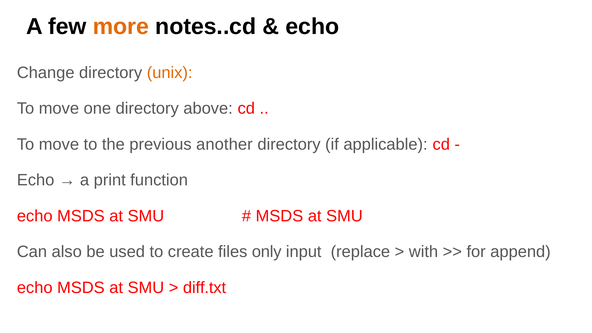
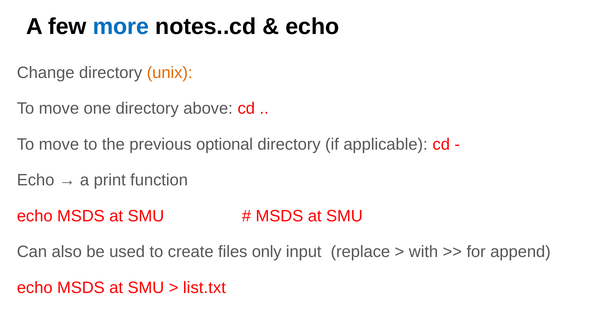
more colour: orange -> blue (121, 27)
another: another -> optional (225, 144)
diff.txt: diff.txt -> list.txt (204, 288)
